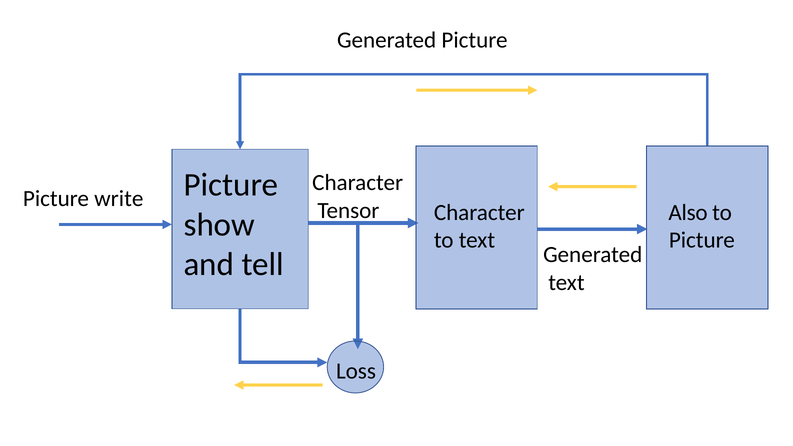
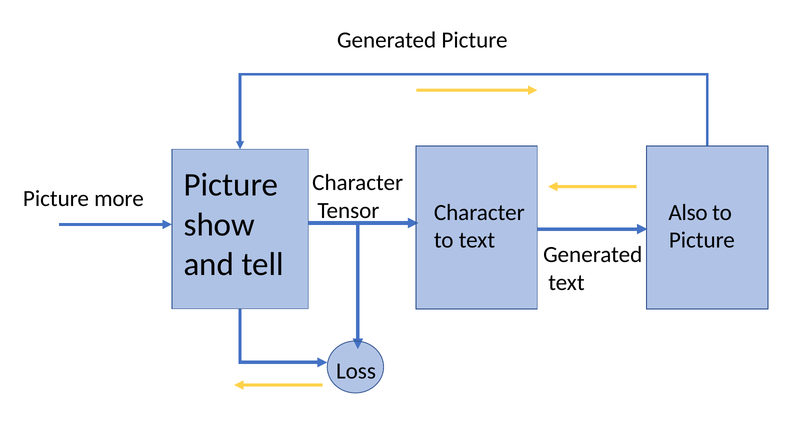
write: write -> more (119, 198)
